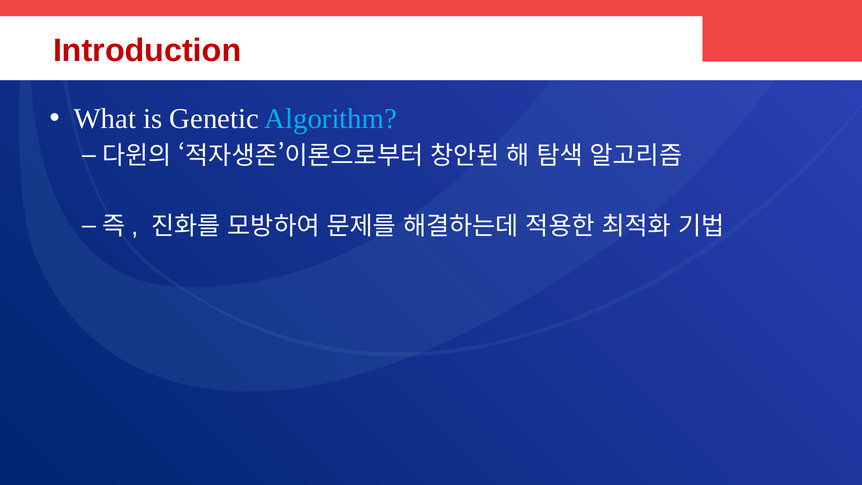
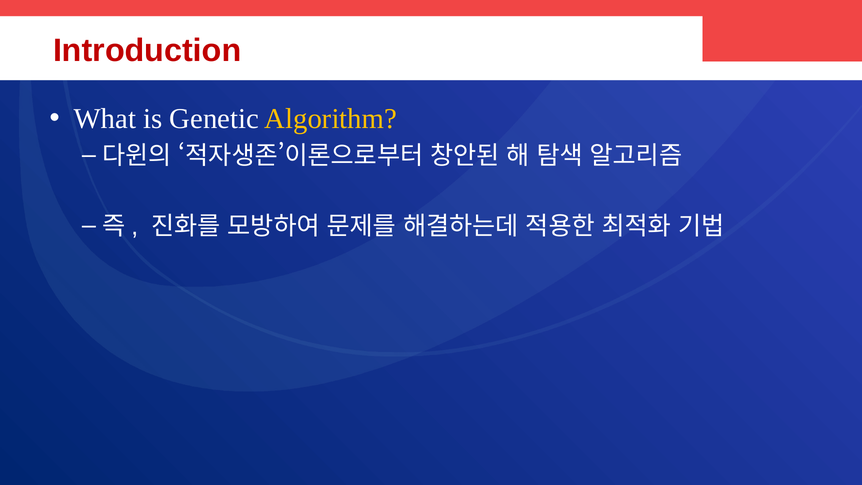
Algorithm colour: light blue -> yellow (331, 119)
